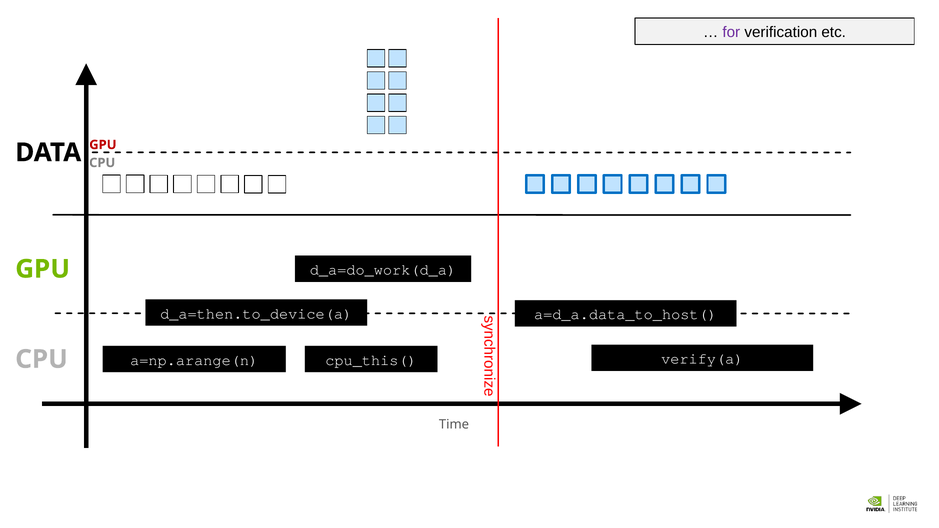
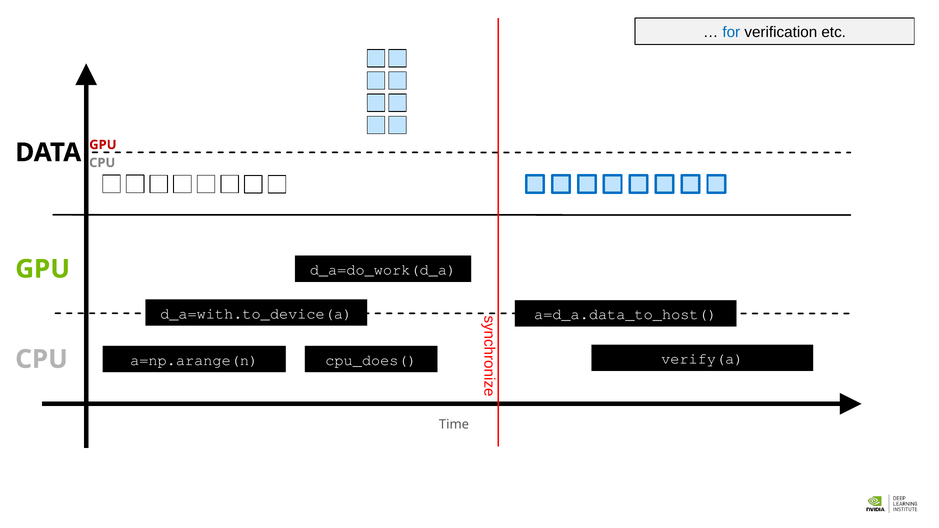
for colour: purple -> blue (731, 32)
d_a=then.to_device(a: d_a=then.to_device(a -> d_a=with.to_device(a (256, 314)
cpu_this(: cpu_this( -> cpu_does( (371, 360)
